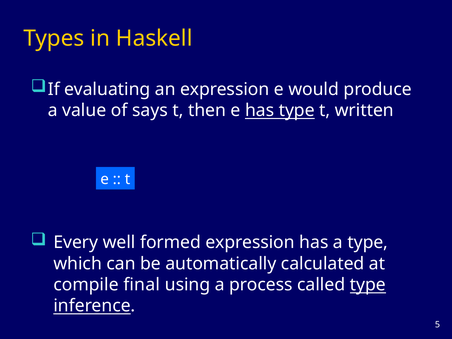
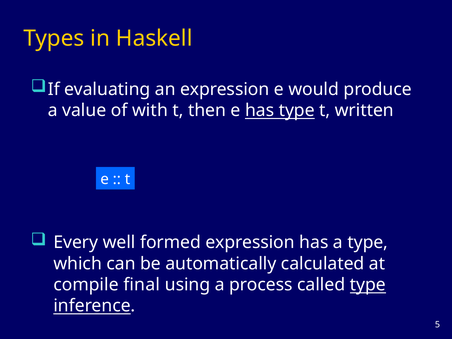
says: says -> with (150, 110)
